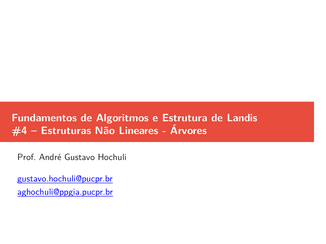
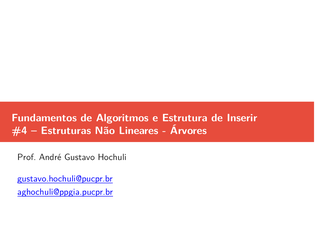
Landis: Landis -> Inserir (242, 118)
